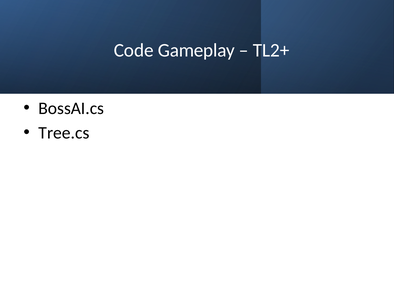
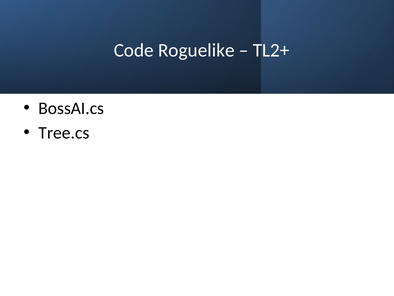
Gameplay: Gameplay -> Roguelike (196, 50)
